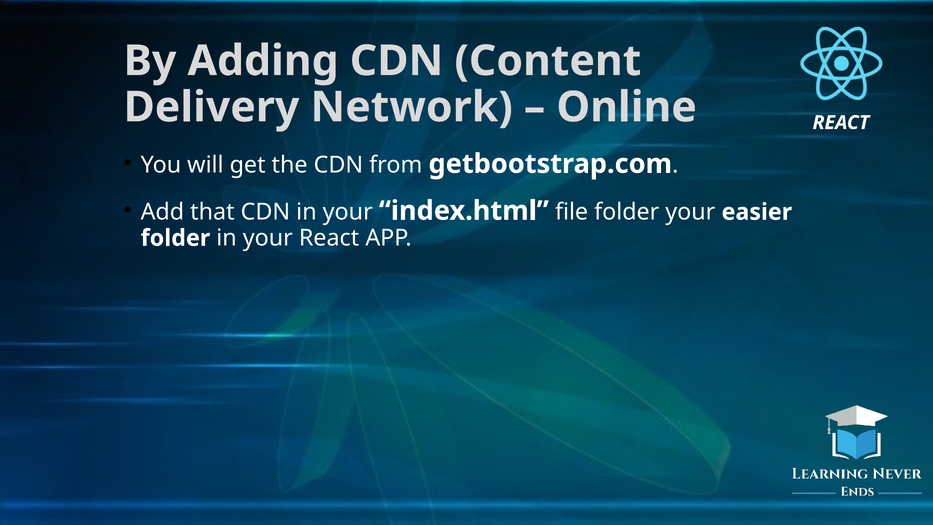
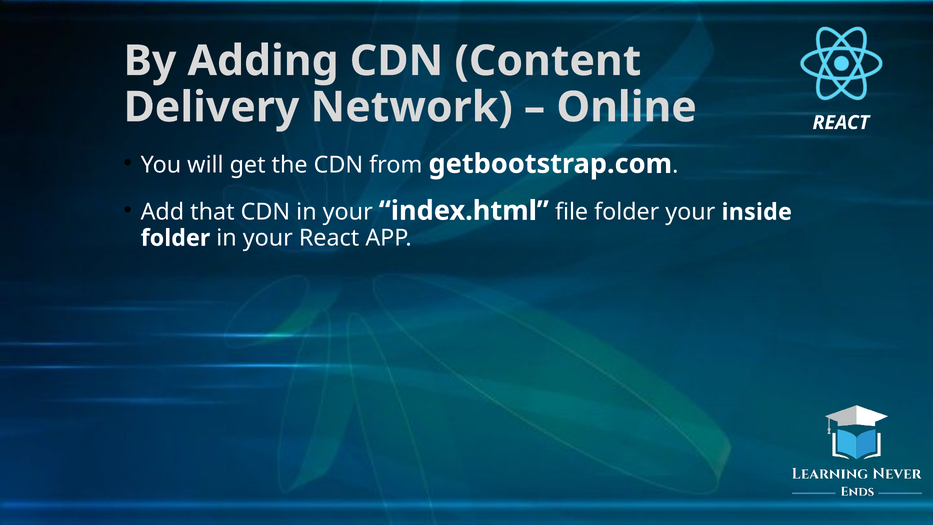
easier: easier -> inside (757, 212)
